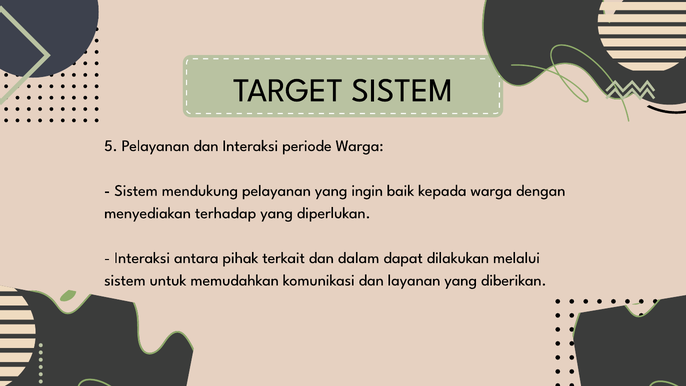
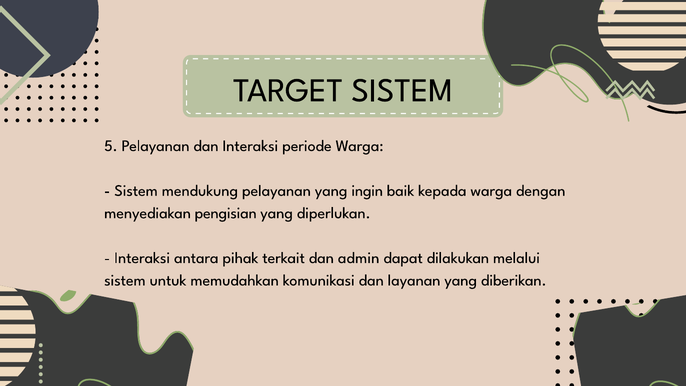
terhadap: terhadap -> pengisian (226, 213)
dalam: dalam -> admin (359, 258)
